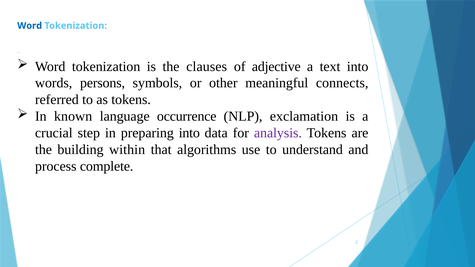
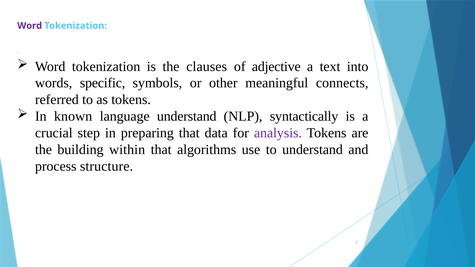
Word colour: blue -> purple (30, 26)
persons: persons -> specific (103, 83)
language occurrence: occurrence -> understand (187, 116)
exclamation: exclamation -> syntactically (304, 116)
preparing into: into -> that (189, 133)
complete: complete -> structure (107, 166)
